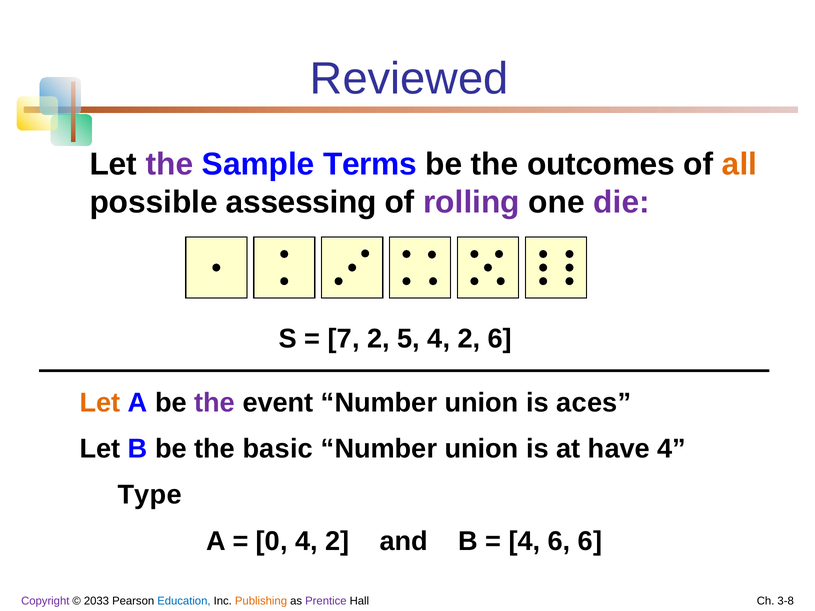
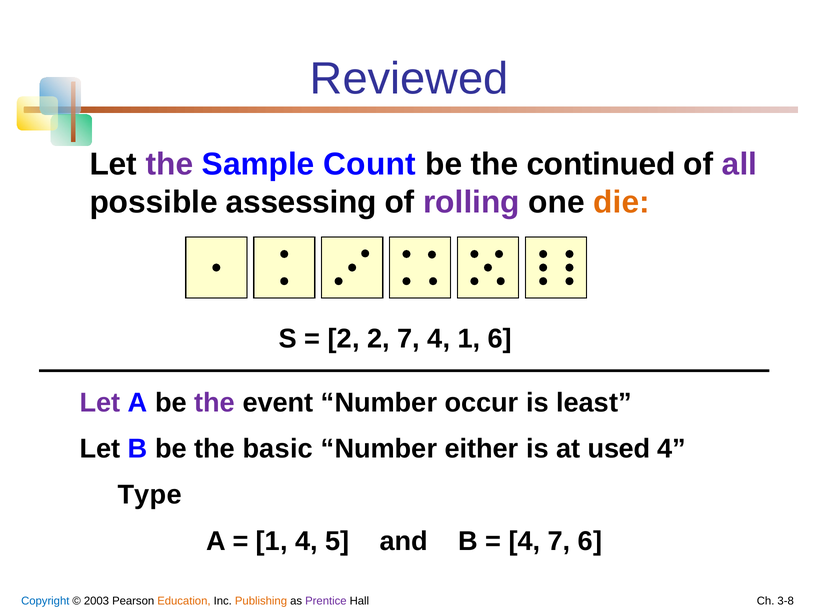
Terms: Terms -> Count (370, 165)
outcomes: outcomes -> continued (601, 165)
all colour: orange -> purple (740, 165)
die colour: purple -> orange (622, 203)
7: 7 -> 2 (344, 339)
2 5: 5 -> 7 (409, 339)
2: 2 -> 1 (469, 339)
Let colour: orange -> purple (100, 403)
event Number union: union -> occur (482, 403)
aces: aces -> least (594, 403)
union: union -> either (482, 449)
have: have -> used (619, 449)
0: 0 -> 1 (272, 541)
2: 2 -> 5 (337, 541)
4 6: 6 -> 7 (559, 541)
Copyright colour: purple -> blue (45, 601)
2033: 2033 -> 2003 (96, 601)
Education colour: blue -> orange (184, 601)
